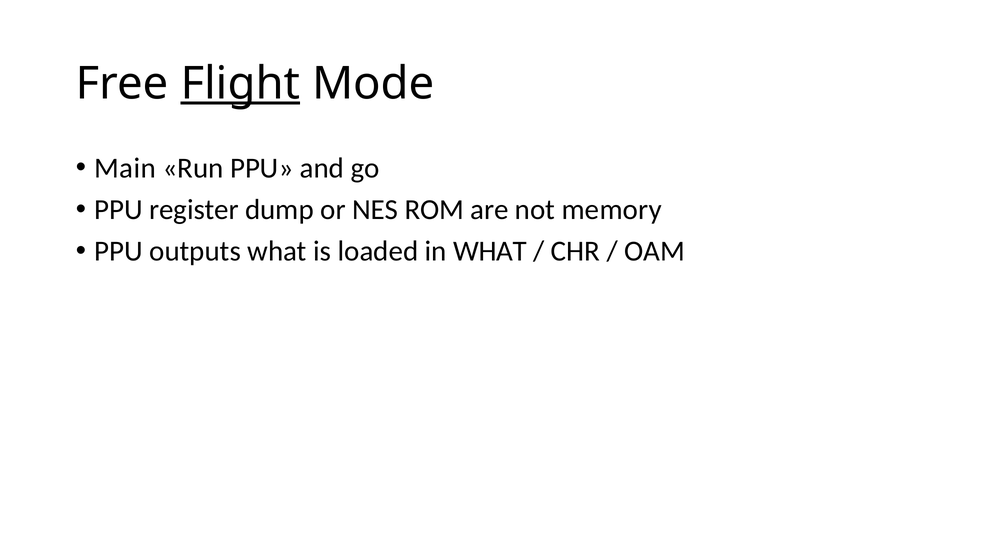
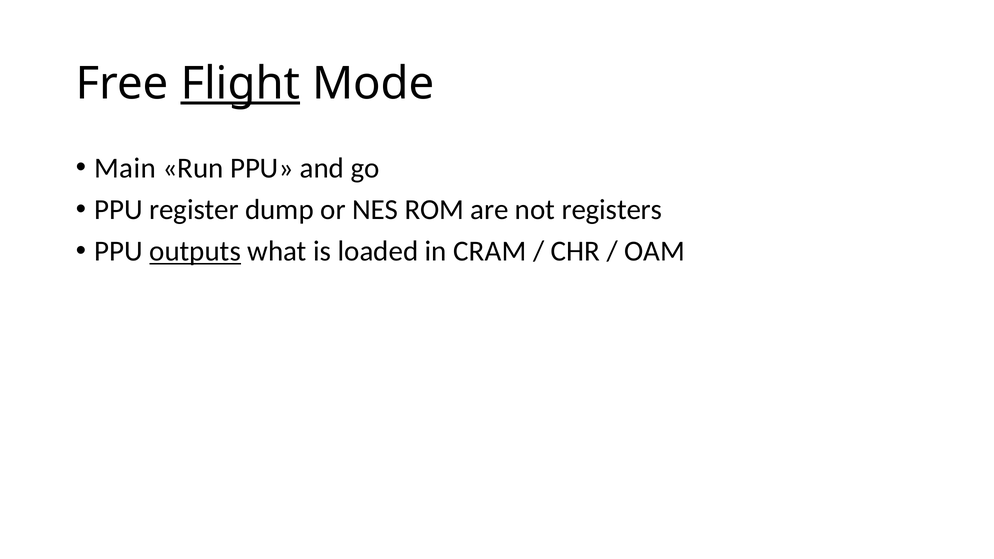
memory: memory -> registers (612, 210)
outputs underline: none -> present (195, 251)
in WHAT: WHAT -> CRAM (490, 251)
